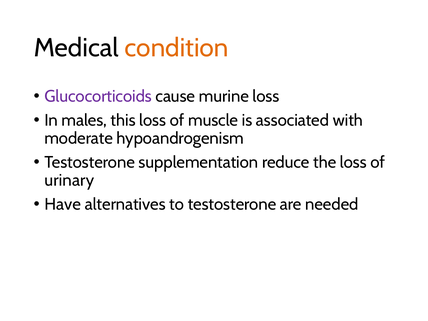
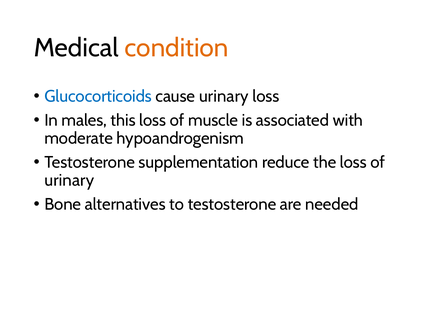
Glucocorticoids colour: purple -> blue (98, 96)
cause murine: murine -> urinary (224, 96)
Have: Have -> Bone (63, 204)
